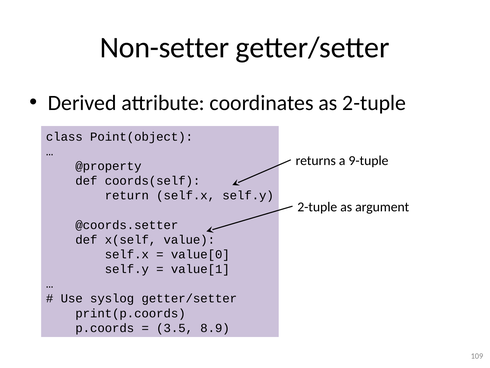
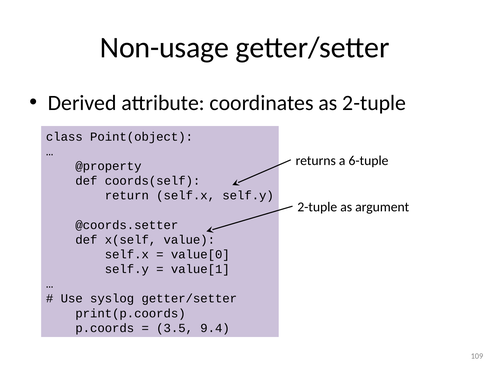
Non-setter: Non-setter -> Non-usage (164, 47)
9-tuple: 9-tuple -> 6-tuple (368, 161)
8.9: 8.9 -> 9.4 (215, 328)
